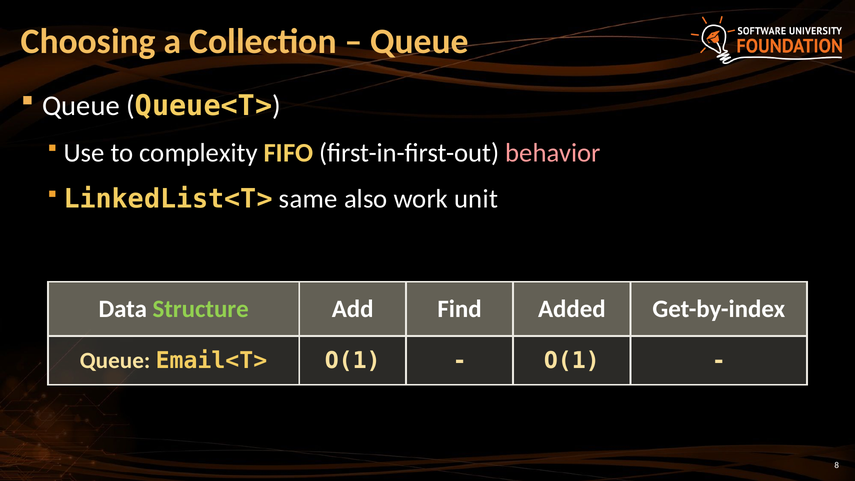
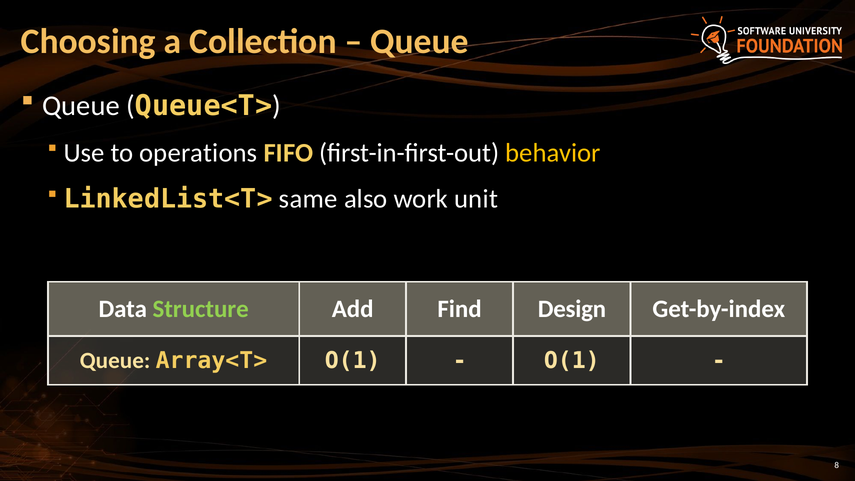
complexity: complexity -> operations (198, 153)
behavior colour: pink -> yellow (553, 153)
Added: Added -> Design (572, 309)
Email<T>: Email<T> -> Array<T> (211, 361)
